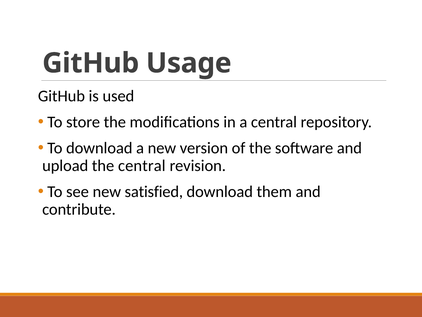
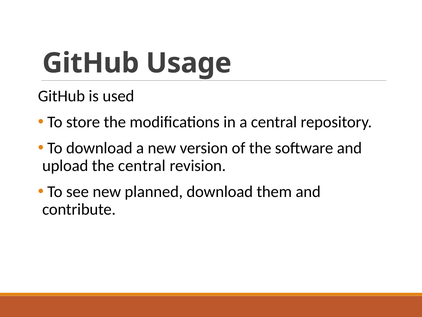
satisfied: satisfied -> planned (154, 191)
